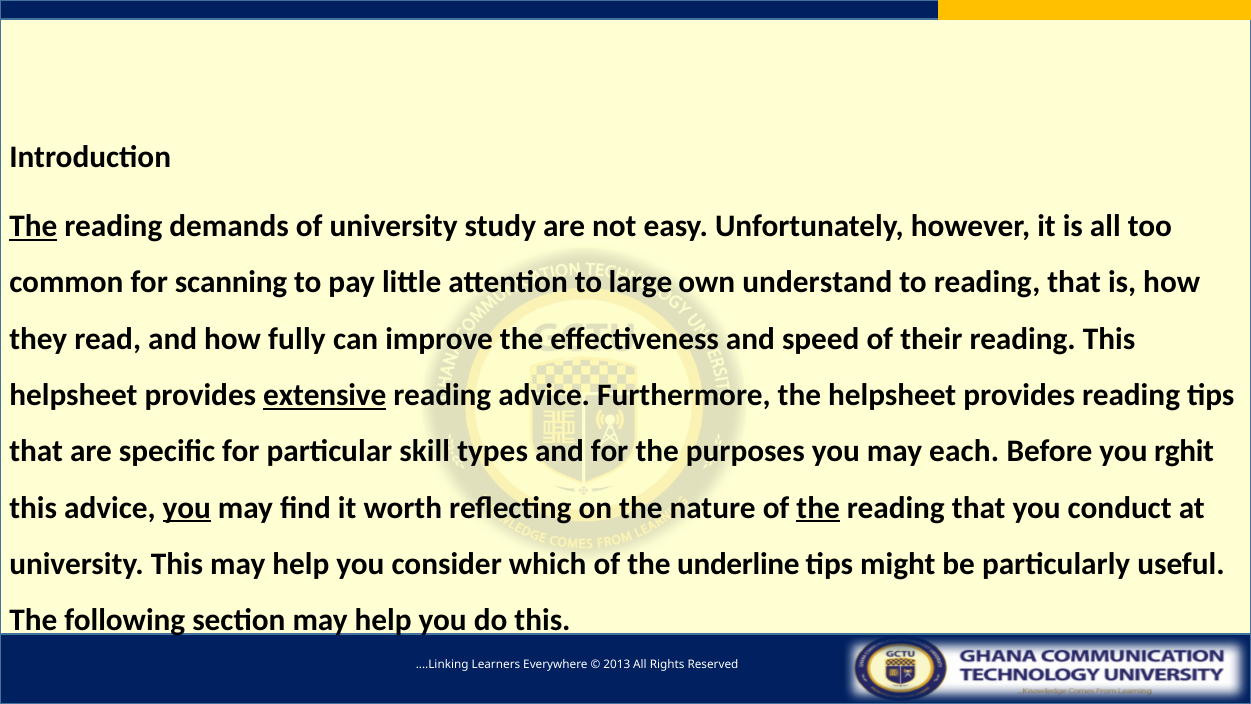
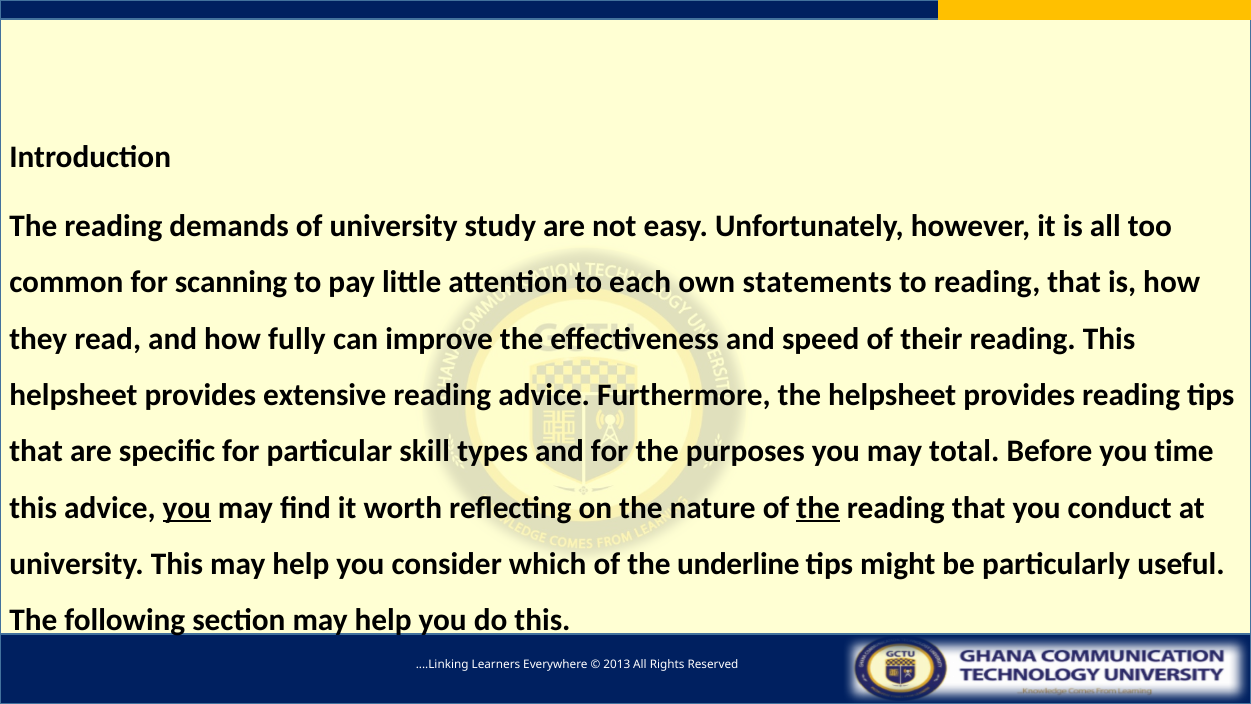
The underline: present -> none (33, 226)
large: large -> each (640, 282)
understand: understand -> statements (817, 282)
extensive underline: present -> none (325, 395)
each: each -> total (964, 451)
rghit: rghit -> time (1184, 451)
